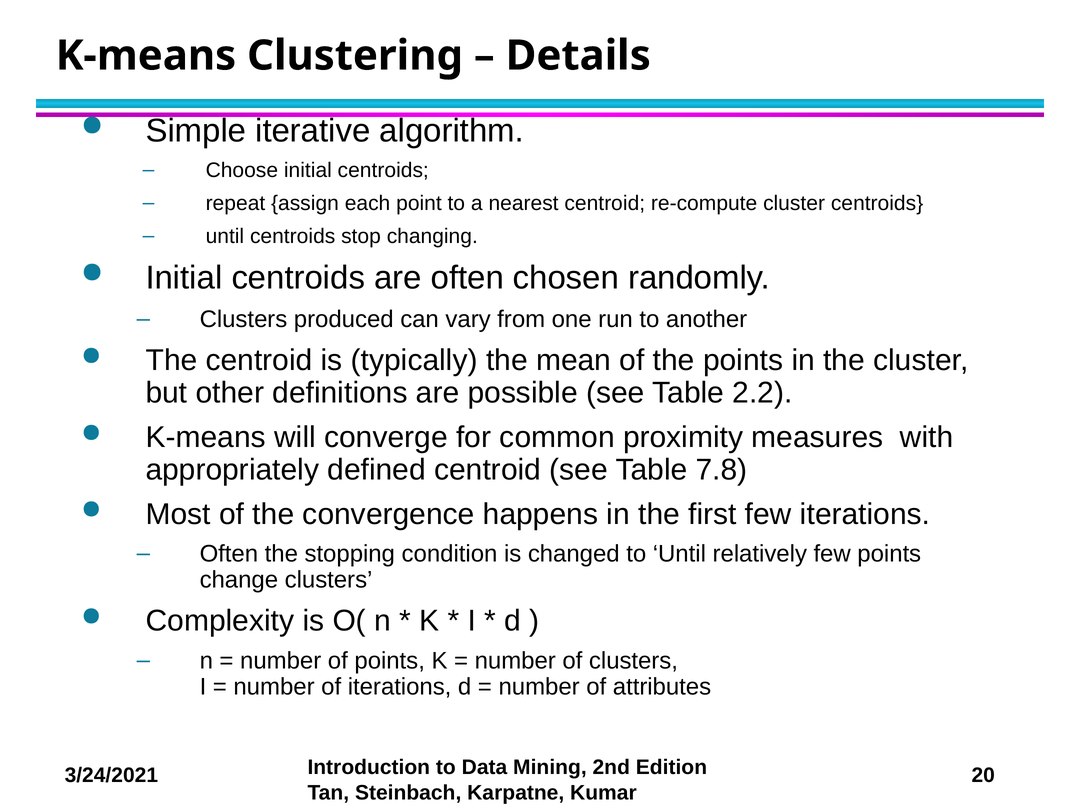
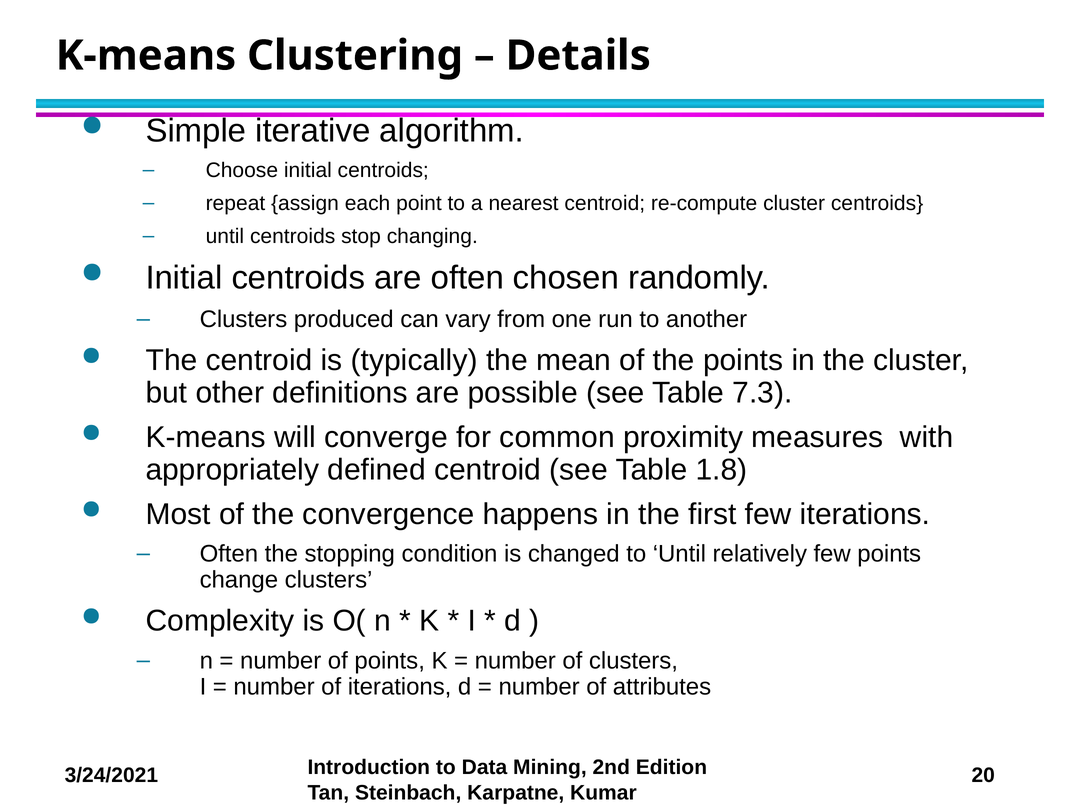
2.2: 2.2 -> 7.3 (762, 393)
7.8: 7.8 -> 1.8 (722, 470)
